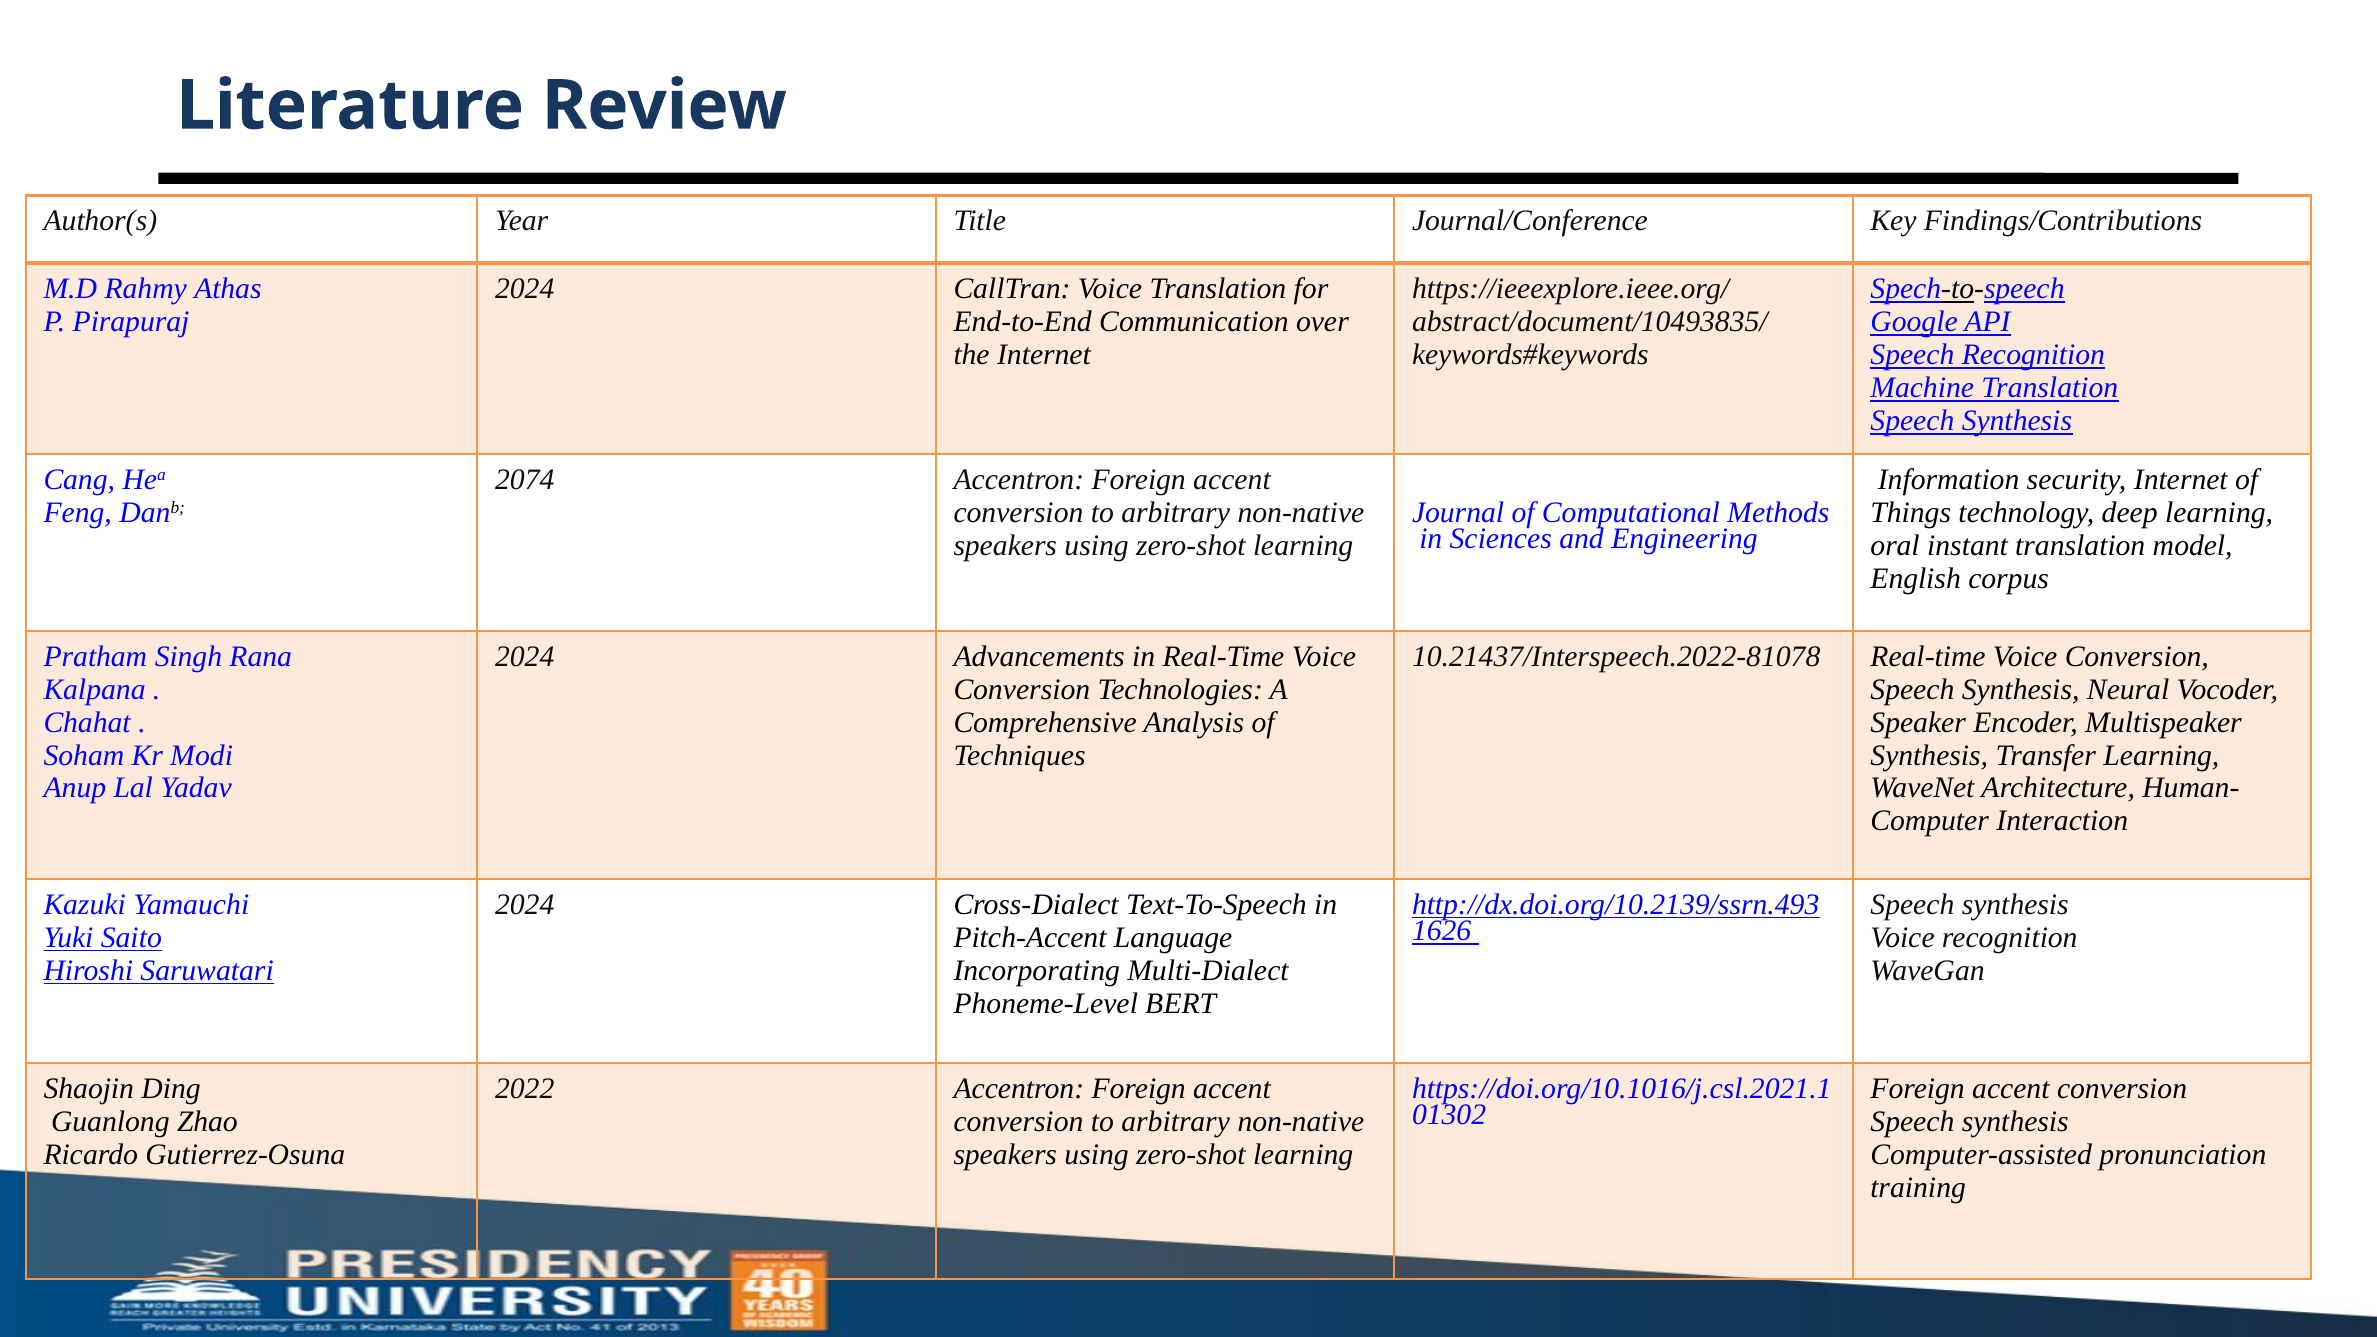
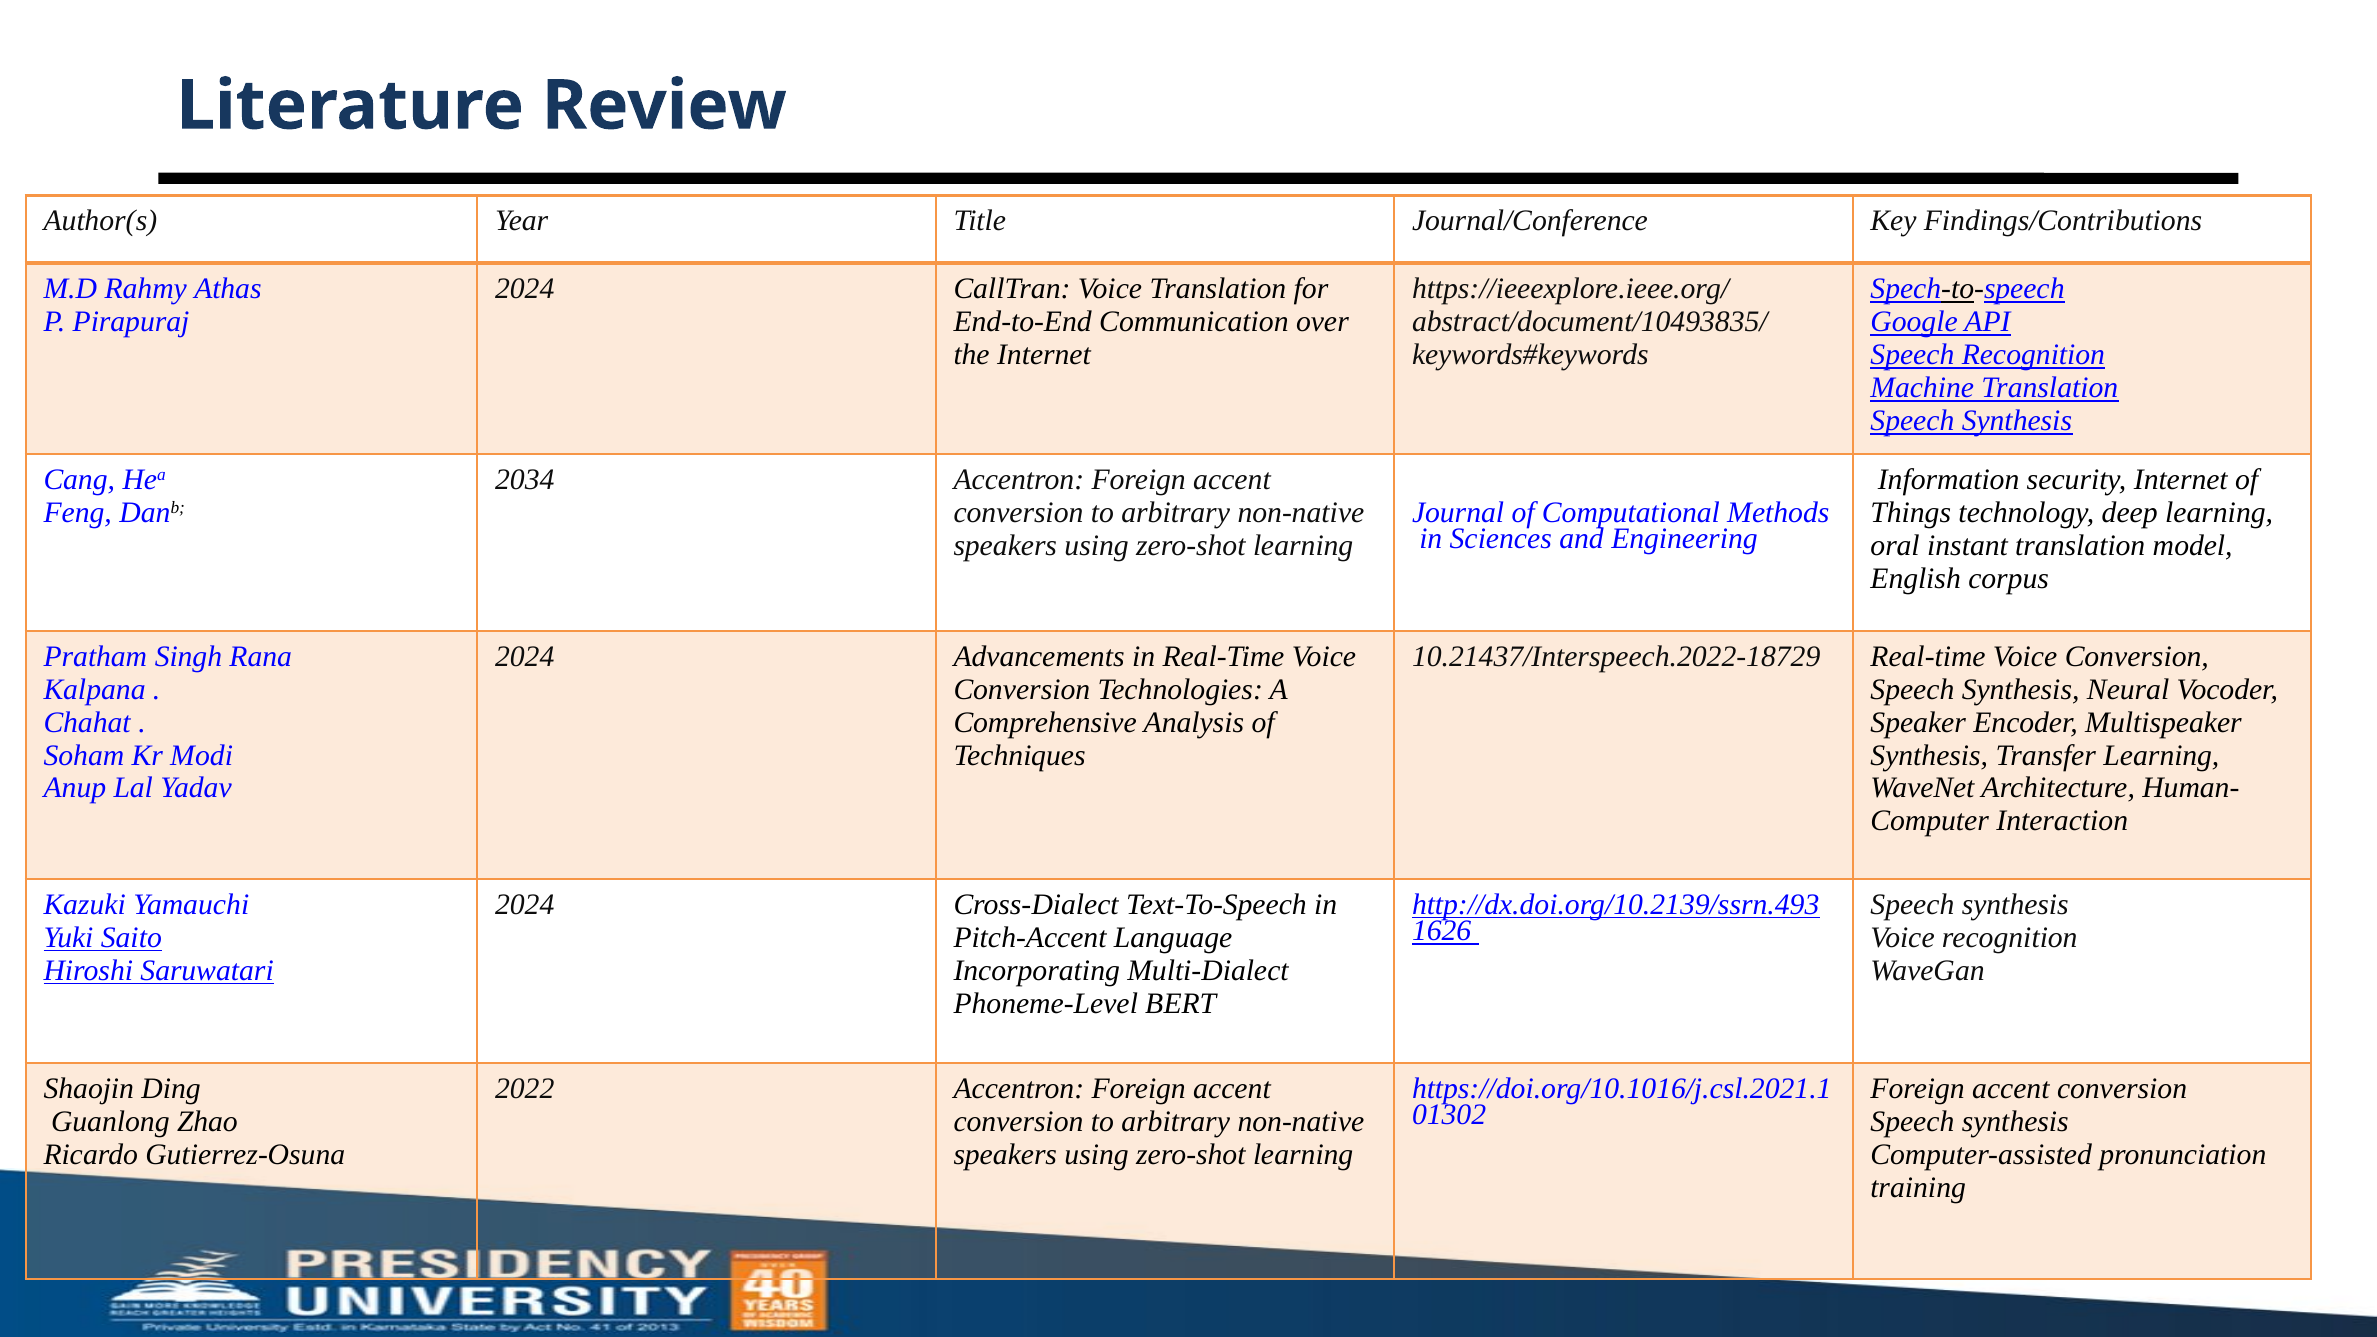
2074: 2074 -> 2034 (525, 479)
10.21437/Interspeech.2022-81078: 10.21437/Interspeech.2022-81078 -> 10.21437/Interspeech.2022-18729 (1616, 656)
